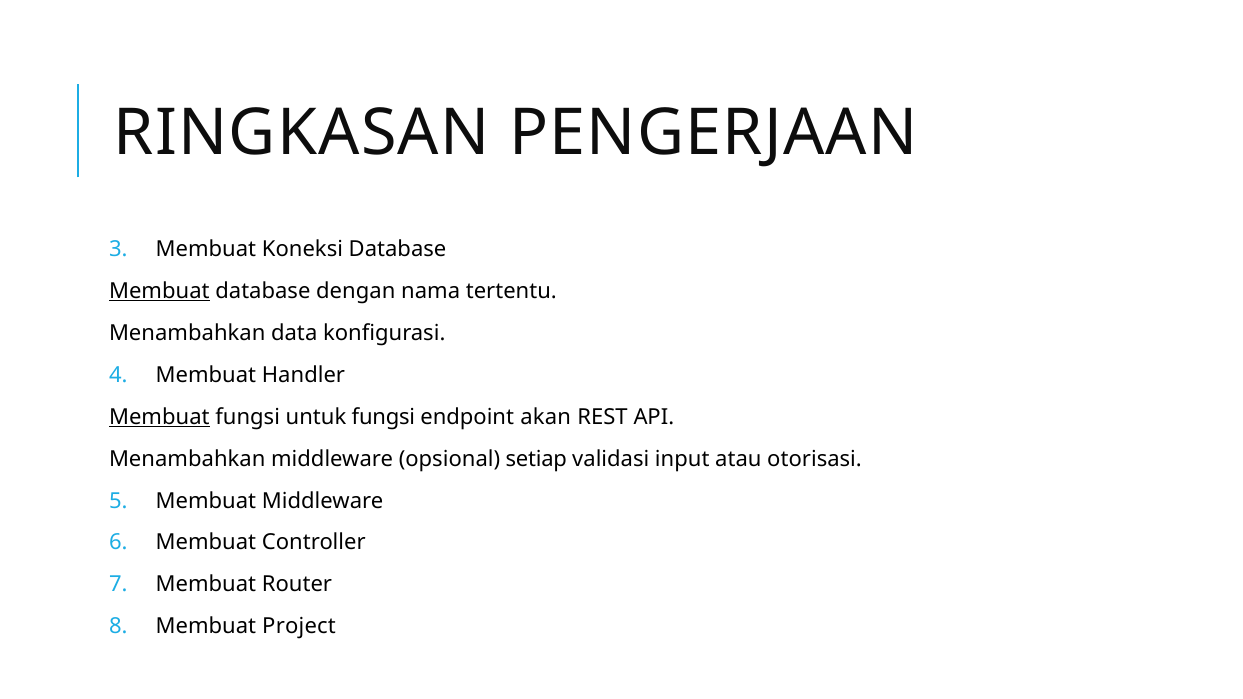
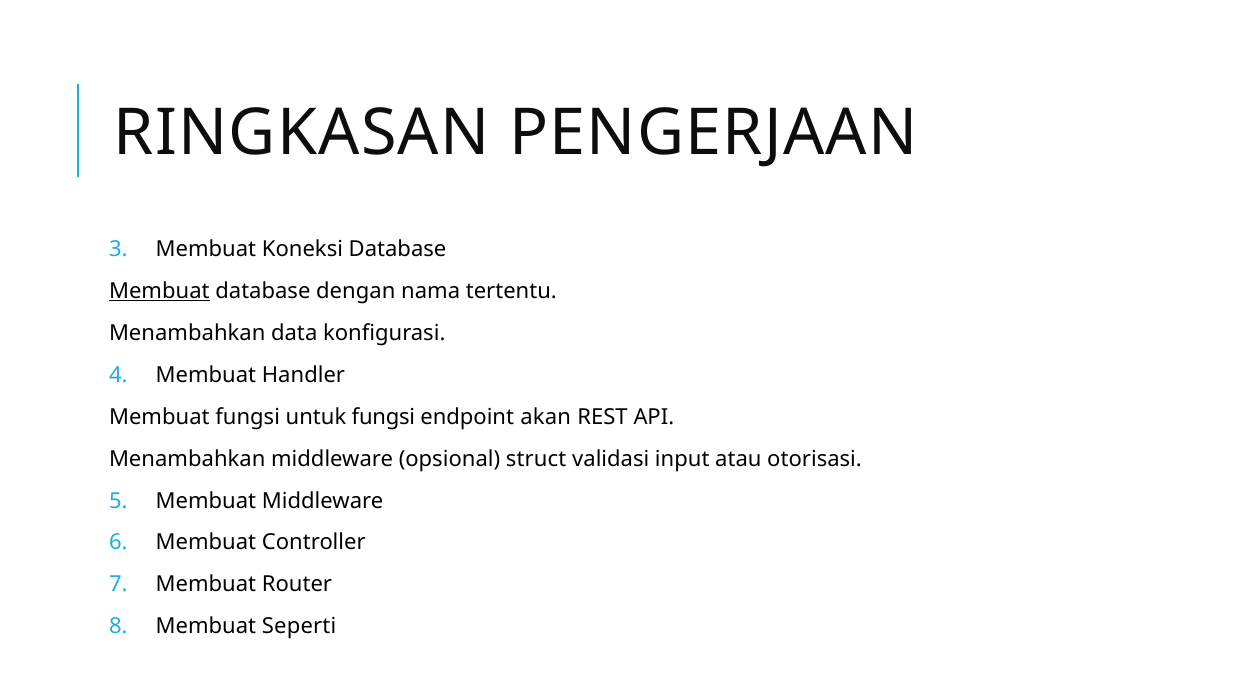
Membuat underline: present -> none (159, 417)
setiap: setiap -> struct (536, 459)
Project: Project -> Seperti (299, 627)
